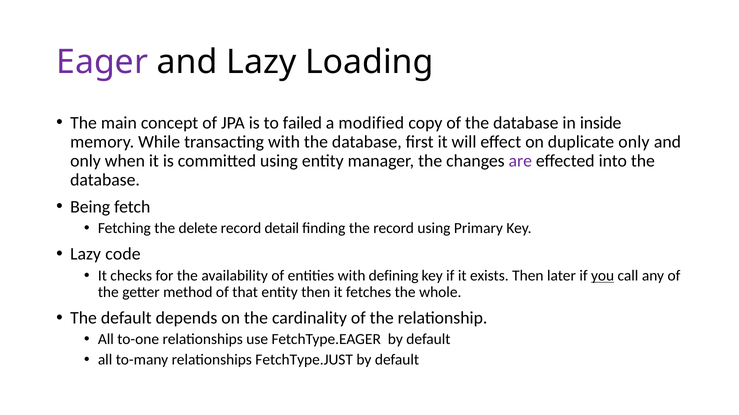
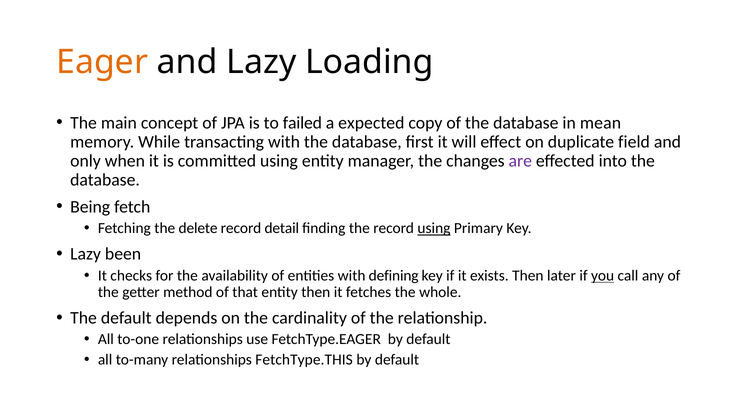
Eager colour: purple -> orange (102, 62)
modified: modified -> expected (371, 123)
inside: inside -> mean (600, 123)
duplicate only: only -> field (634, 142)
using underline: none -> present (434, 229)
code: code -> been (123, 254)
FetchType.JUST: FetchType.JUST -> FetchType.THIS (304, 360)
